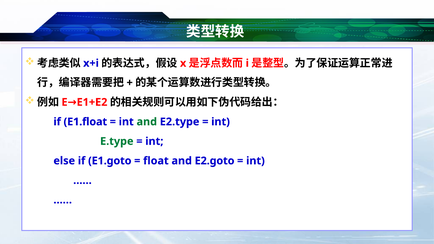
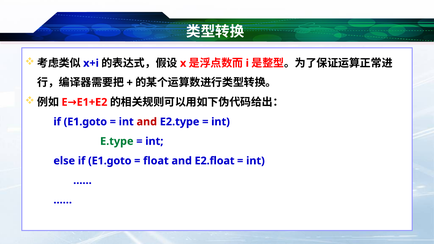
E1.float: E1.float -> E1.goto (85, 122)
and colour: green -> red (147, 122)
E2.goto: E2.goto -> E2.float (215, 161)
